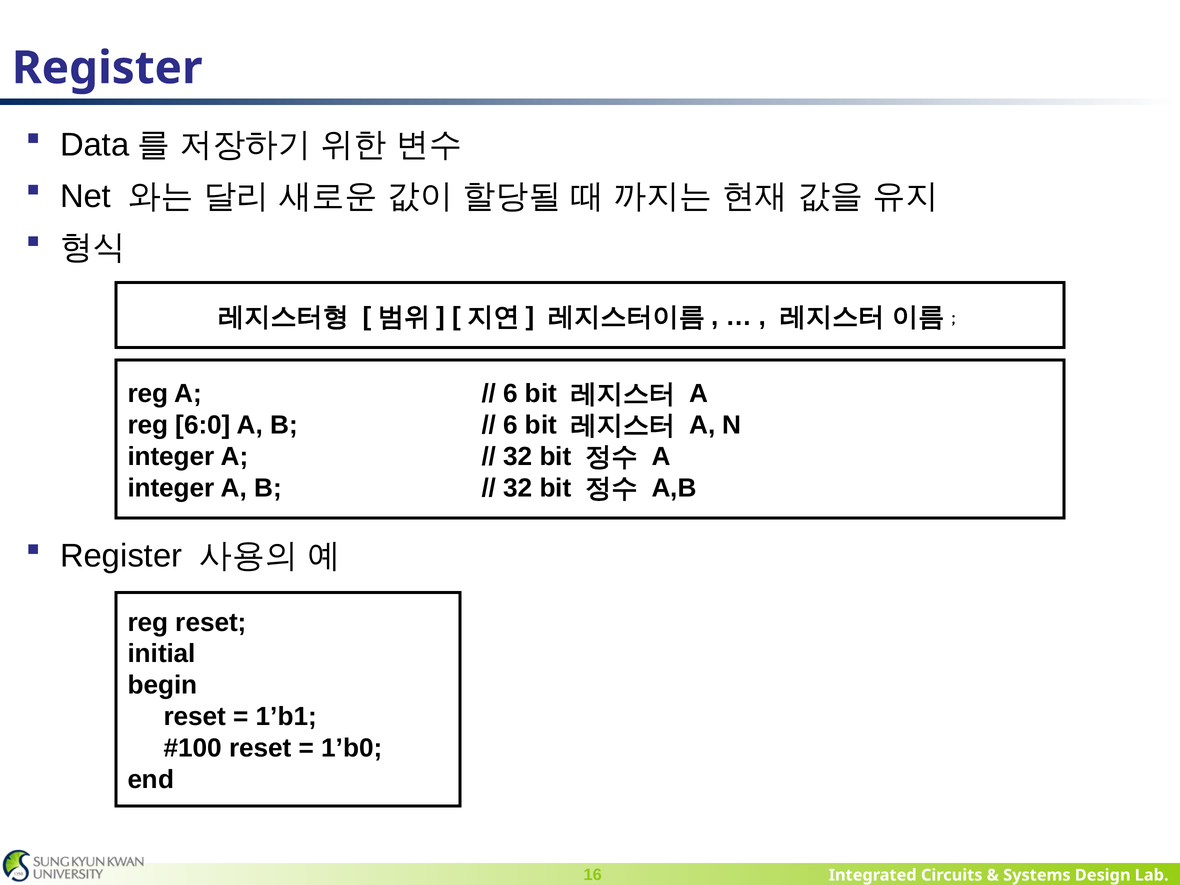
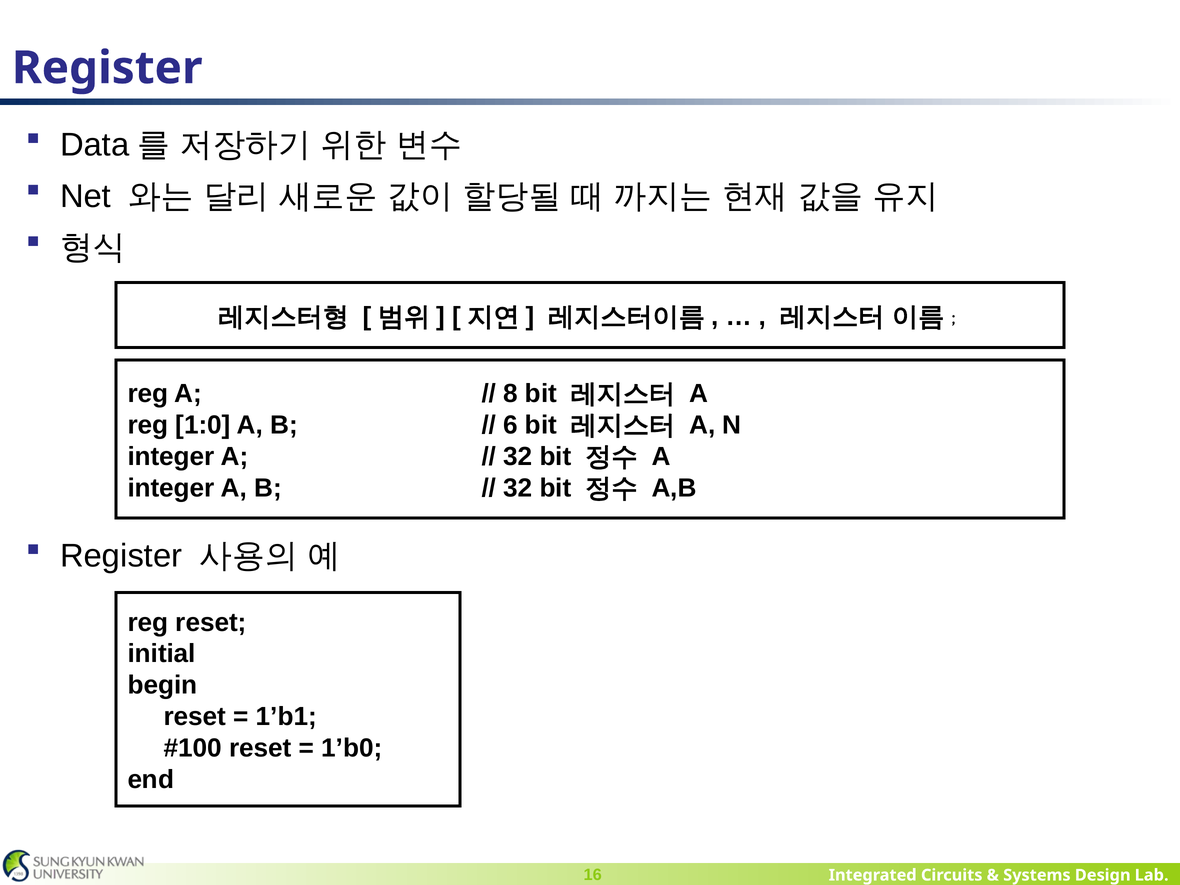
6: 6 -> 8 (510, 394)
6:0: 6:0 -> 1:0 (203, 425)
